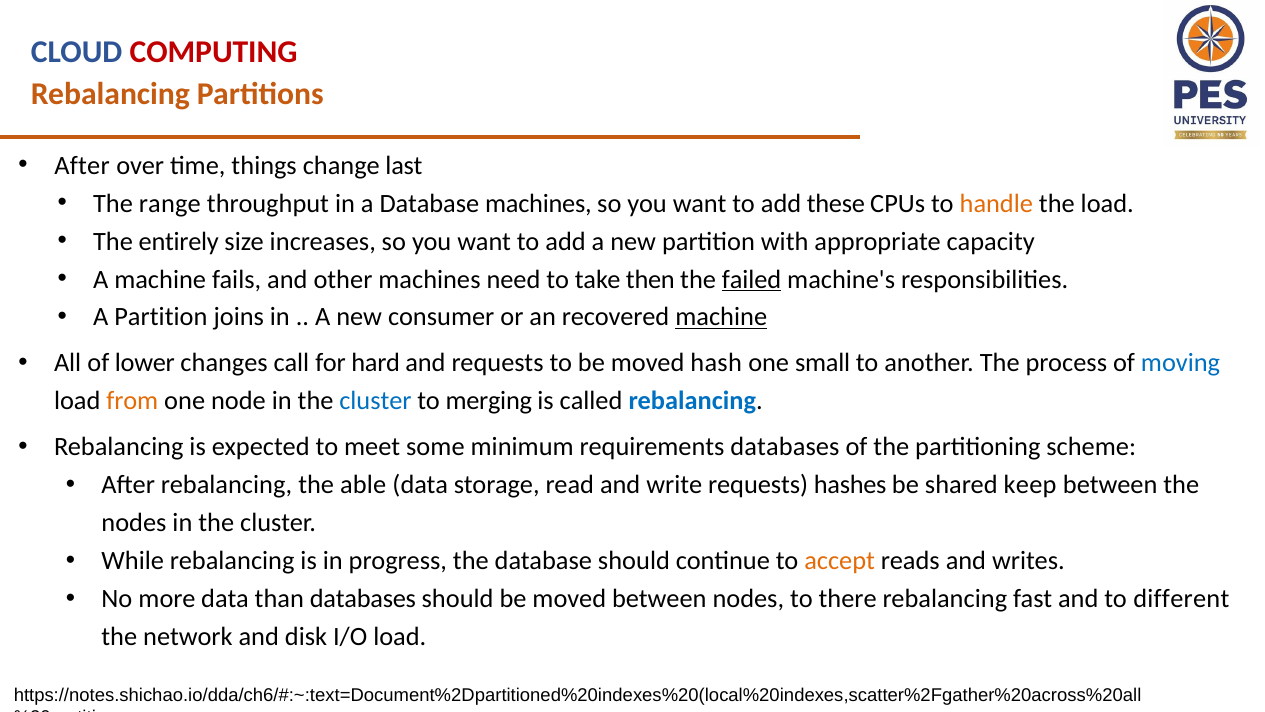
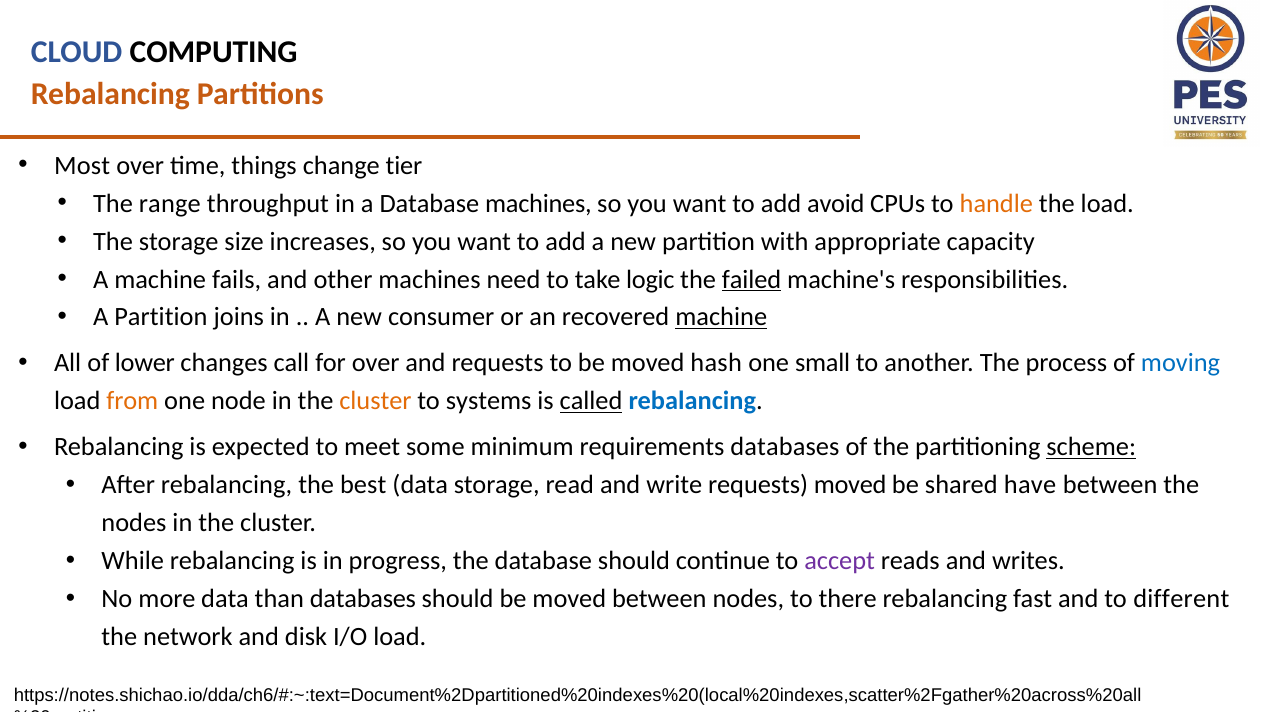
COMPUTING colour: red -> black (214, 52)
After: After -> Most (82, 165)
last: last -> tier (404, 165)
these: these -> avoid (836, 203)
The entirely: entirely -> storage (179, 241)
then: then -> logic (650, 279)
for hard: hard -> over (376, 363)
cluster colour: blue -> orange (375, 401)
merging: merging -> systems (489, 401)
called underline: none -> present (591, 401)
scheme underline: none -> present (1091, 447)
able: able -> best (363, 485)
requests hashes: hashes -> moved (850, 485)
keep: keep -> have (1030, 485)
accept colour: orange -> purple (840, 561)
